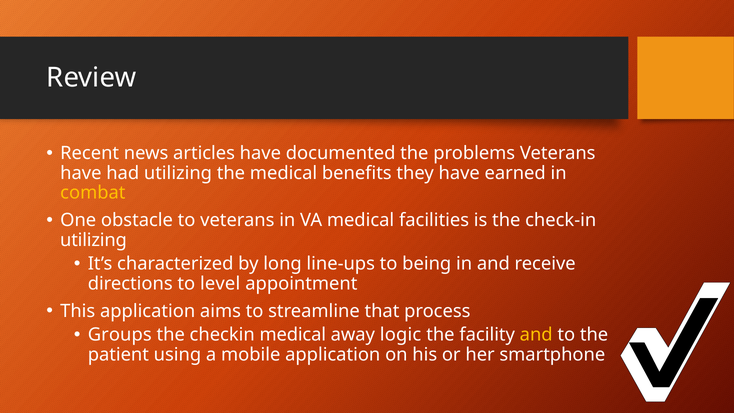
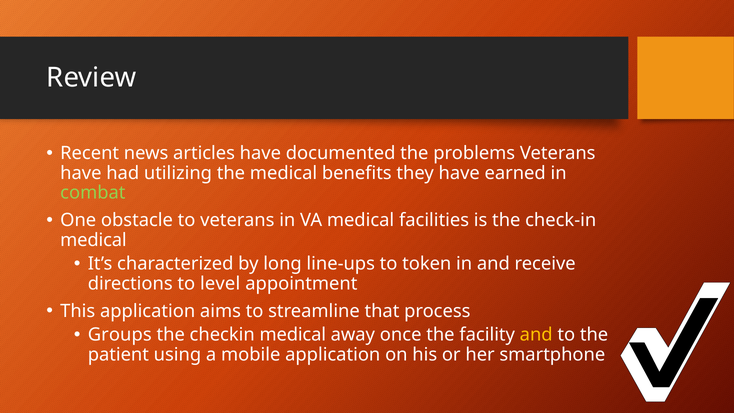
combat colour: yellow -> light green (93, 193)
utilizing: utilizing -> medical (93, 240)
being: being -> token (427, 264)
logic: logic -> once (401, 335)
